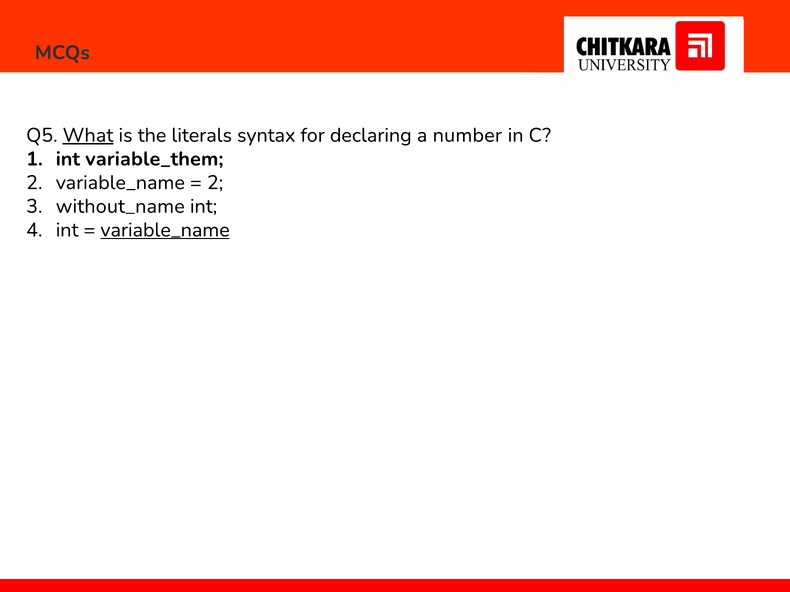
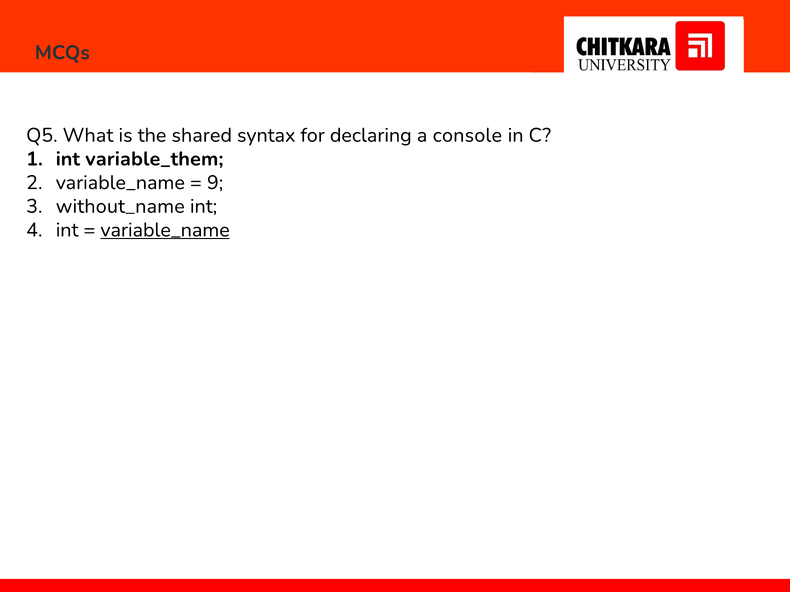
What underline: present -> none (88, 135)
literals: literals -> shared (202, 135)
number: number -> console (467, 135)
2: 2 -> 9 (215, 183)
